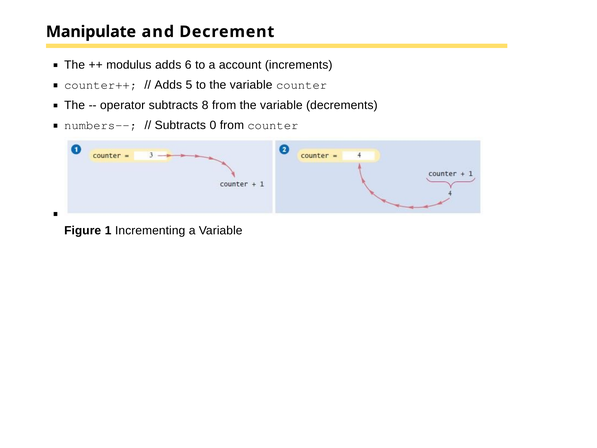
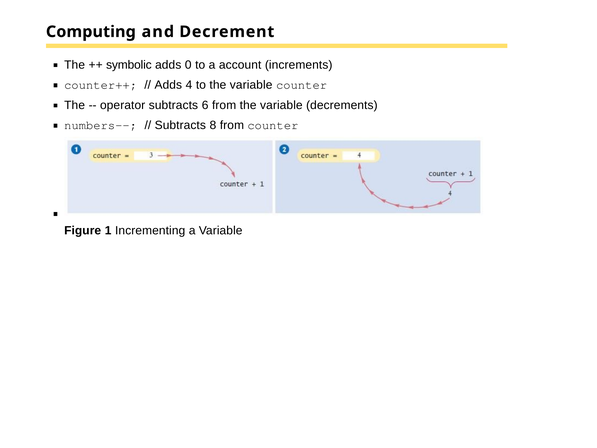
Manipulate: Manipulate -> Computing (91, 32)
modulus: modulus -> symbolic (129, 65)
6: 6 -> 0 (188, 65)
5: 5 -> 4 (189, 85)
8: 8 -> 6 (205, 105)
0: 0 -> 8 (213, 125)
